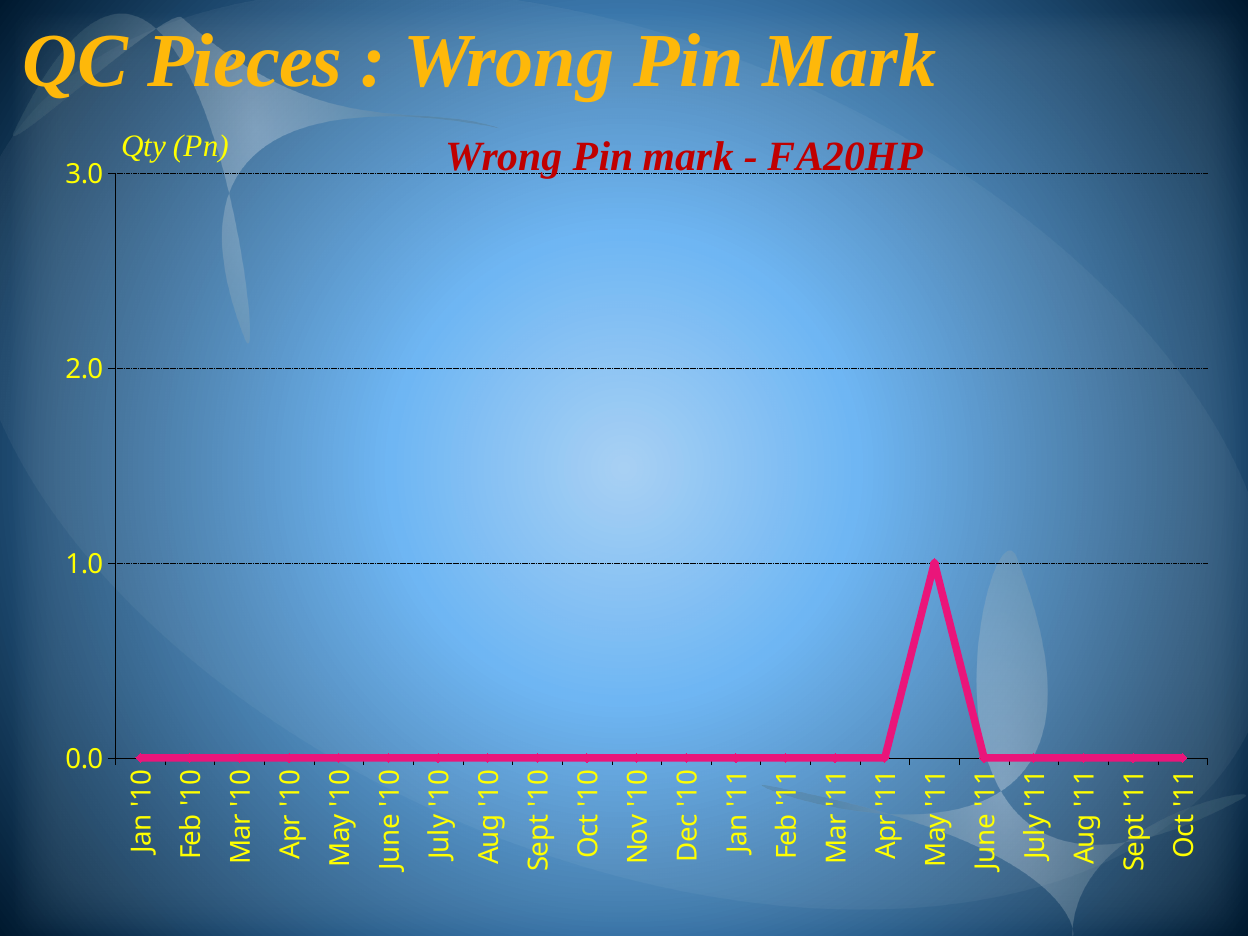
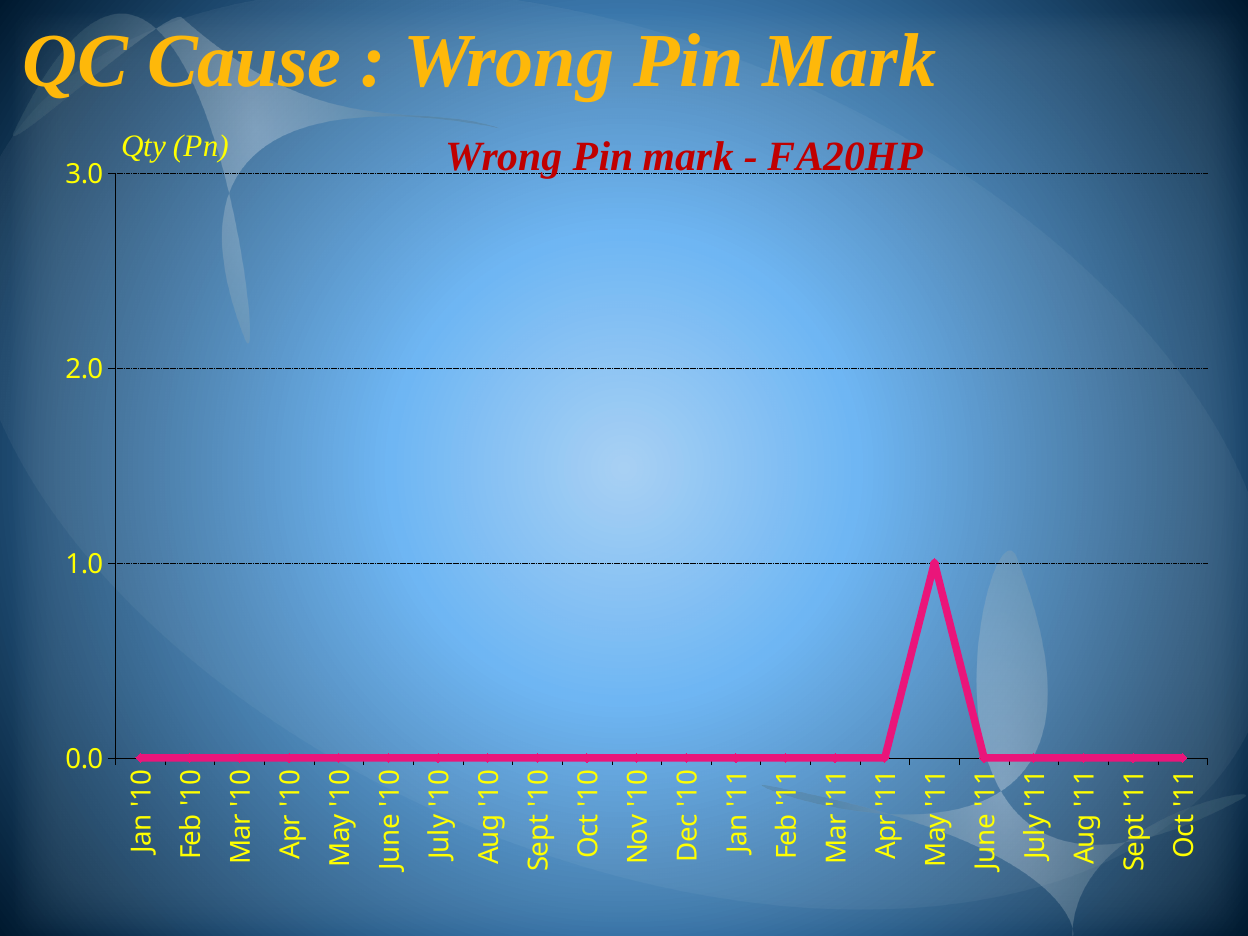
Pieces: Pieces -> Cause (244, 61)
